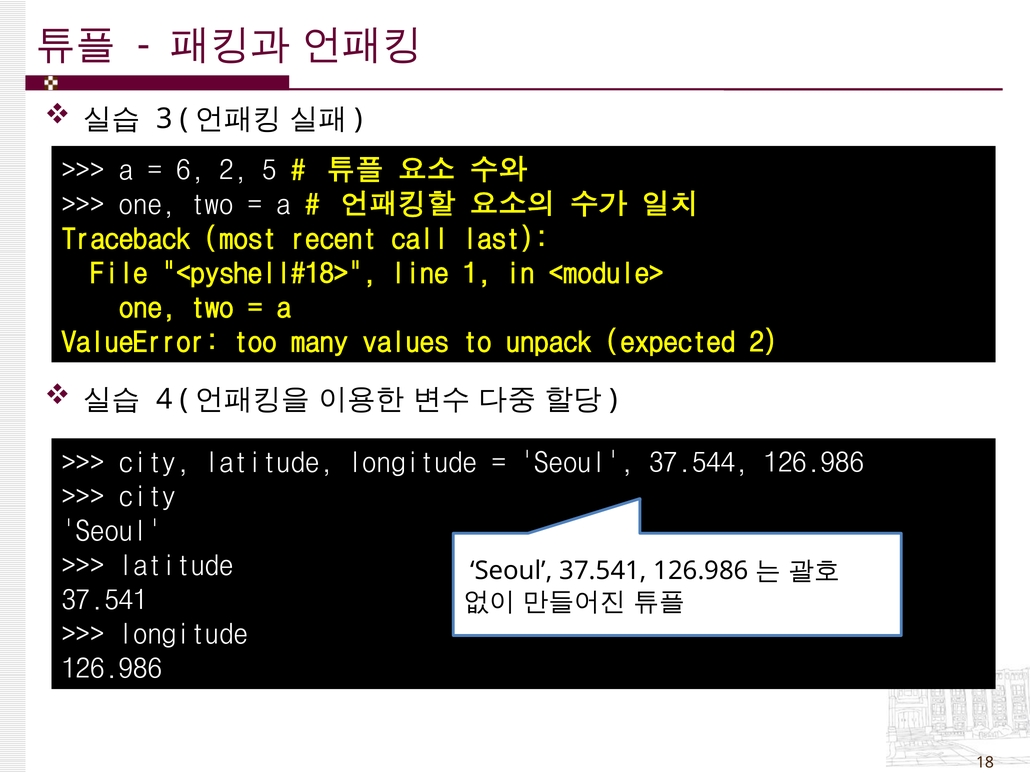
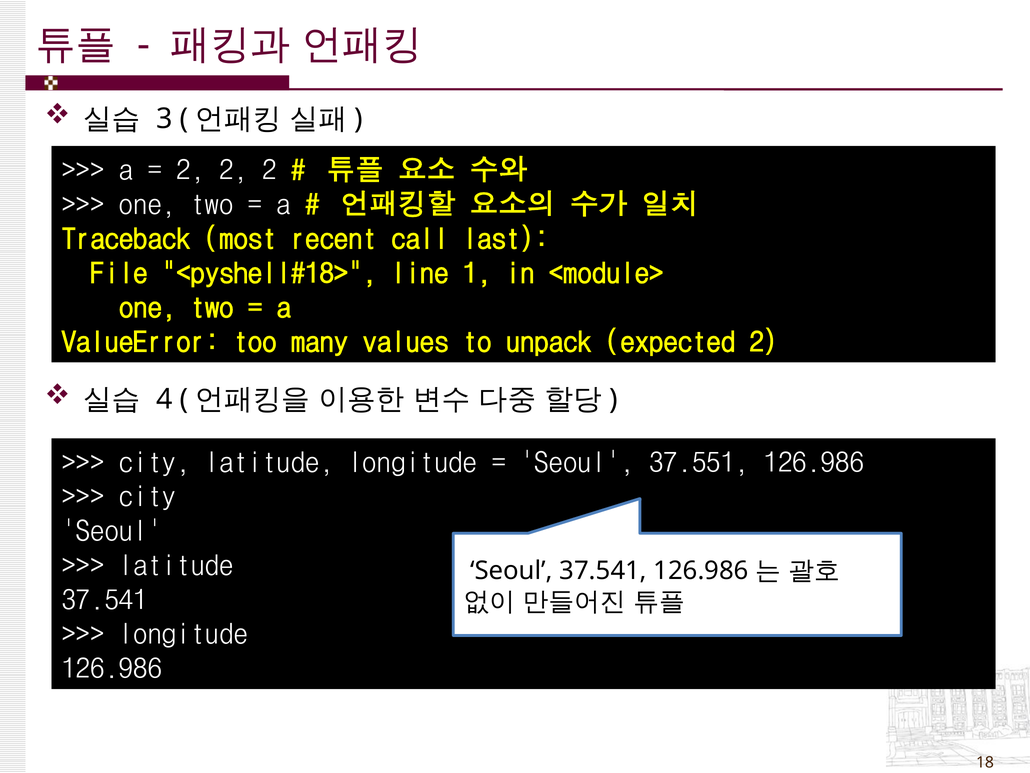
6: 6 -> 2 (191, 170)
5: 5 -> 2 (269, 170)
37.544: 37.544 -> 37.551 (699, 462)
